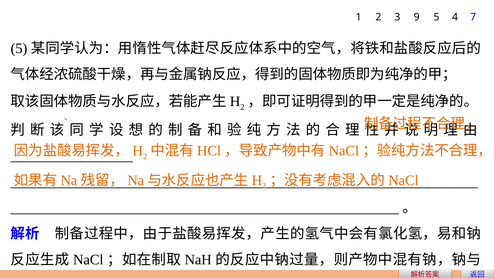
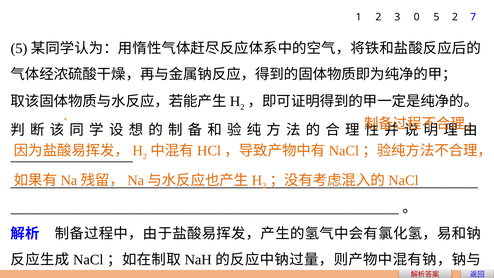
9: 9 -> 0 (417, 17)
5 4: 4 -> 2 (455, 17)
